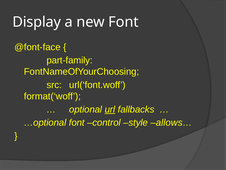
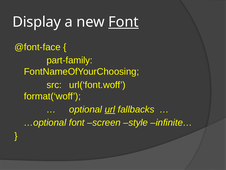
Font underline: none -> present (123, 22)
control: control -> screen (104, 122)
allows…: allows… -> infinite… (171, 122)
